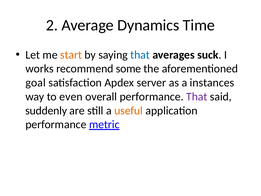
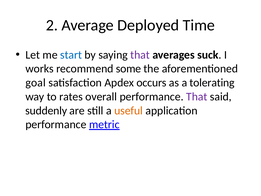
Dynamics: Dynamics -> Deployed (148, 25)
start colour: orange -> blue (71, 55)
that colour: blue -> purple (140, 55)
server: server -> occurs (152, 83)
instances: instances -> tolerating (212, 83)
even: even -> rates (71, 97)
